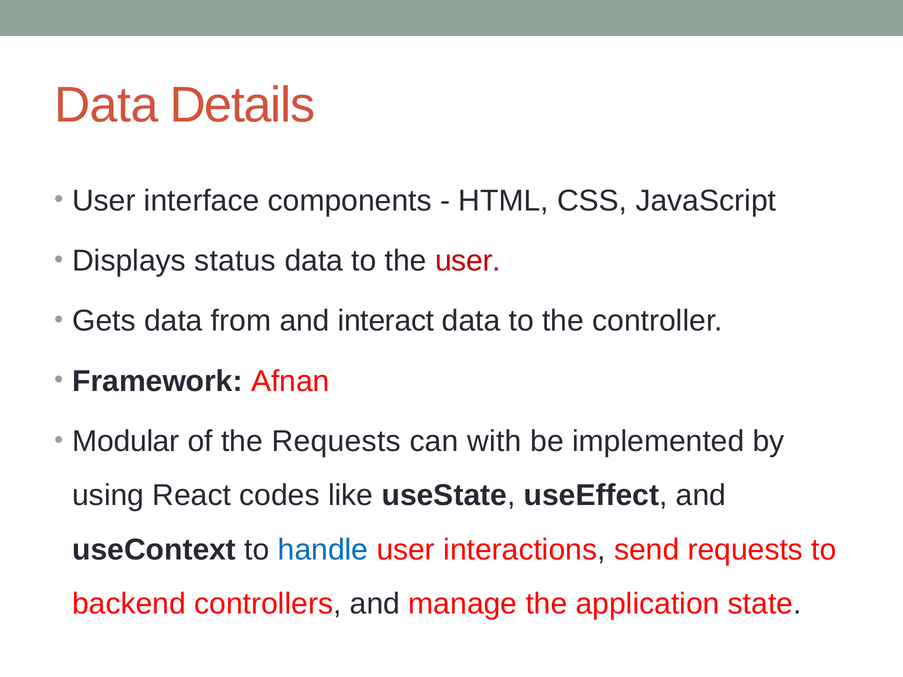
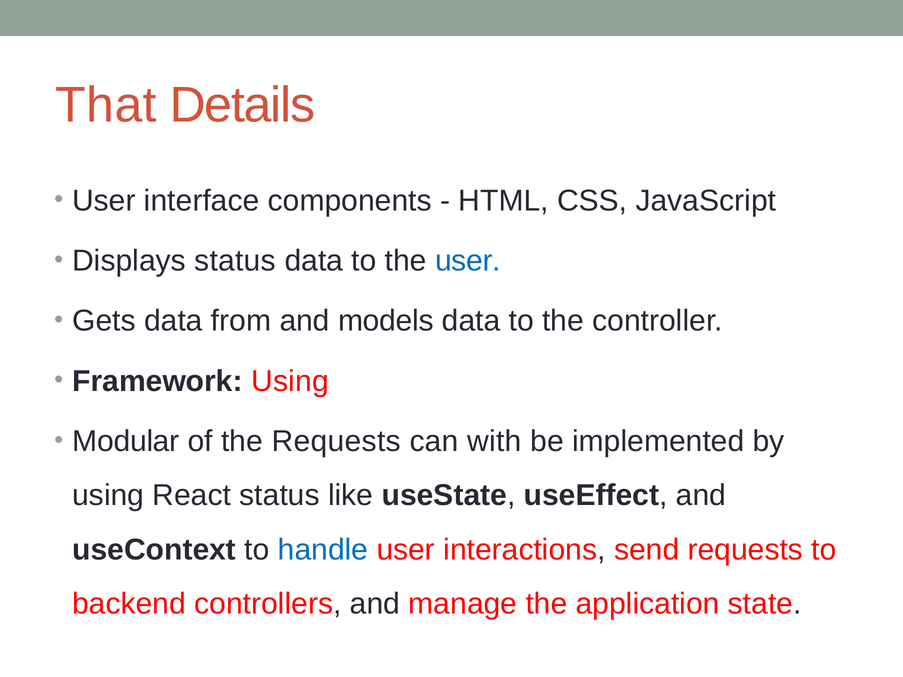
Data: Data -> That (106, 105)
user colour: red -> blue (468, 261)
interact: interact -> models (386, 321)
Framework Afnan: Afnan -> Using (290, 381)
React codes: codes -> status (280, 496)
